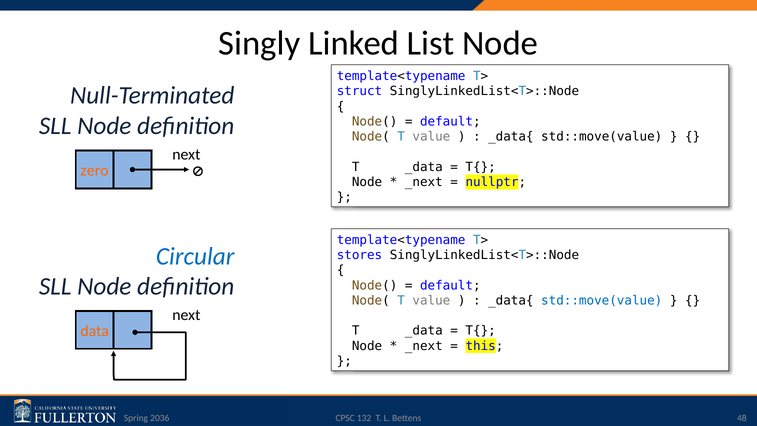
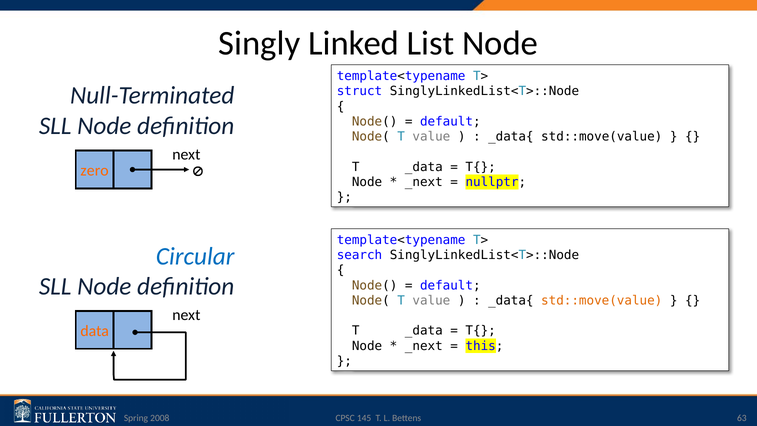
stores: stores -> search (359, 255)
std::move(value colour: blue -> orange (602, 300)
132: 132 -> 145 (364, 418)
48: 48 -> 63 (742, 418)
2036: 2036 -> 2008 (160, 418)
